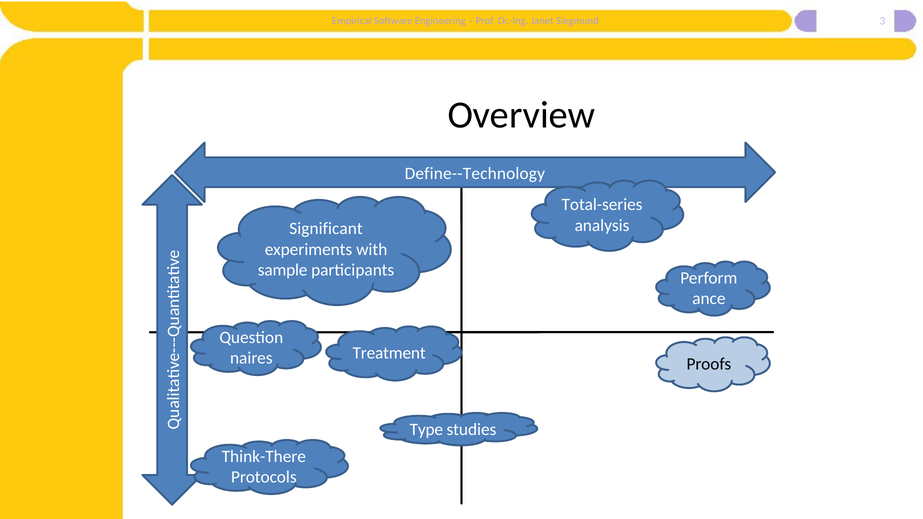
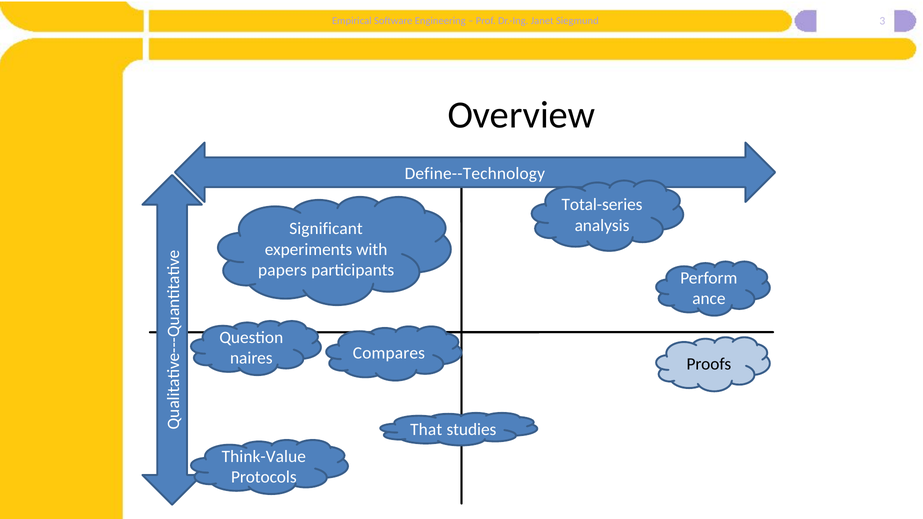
sample: sample -> papers (282, 270)
Treatment: Treatment -> Compares (389, 353)
Type: Type -> That (426, 430)
Think-There: Think-There -> Think-Value (264, 457)
